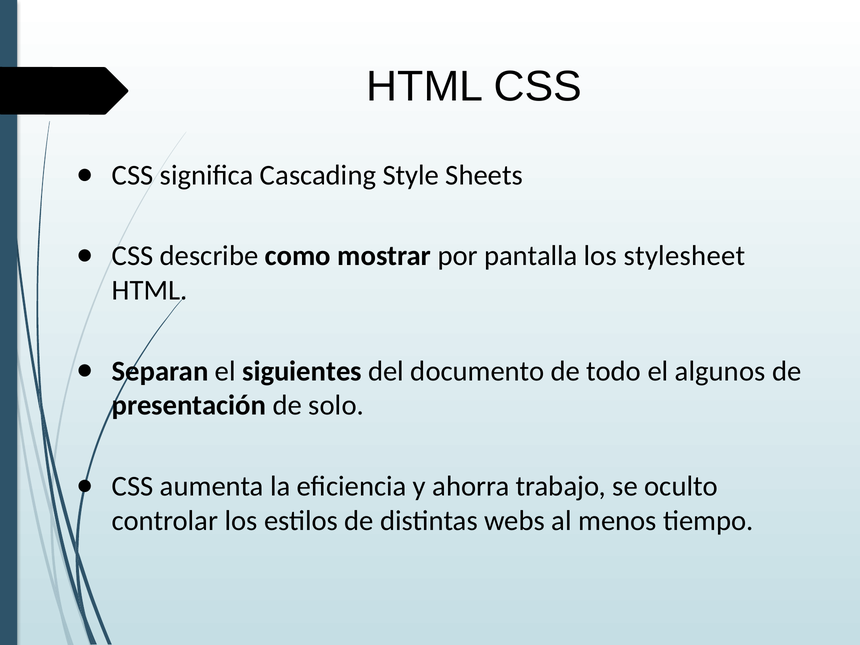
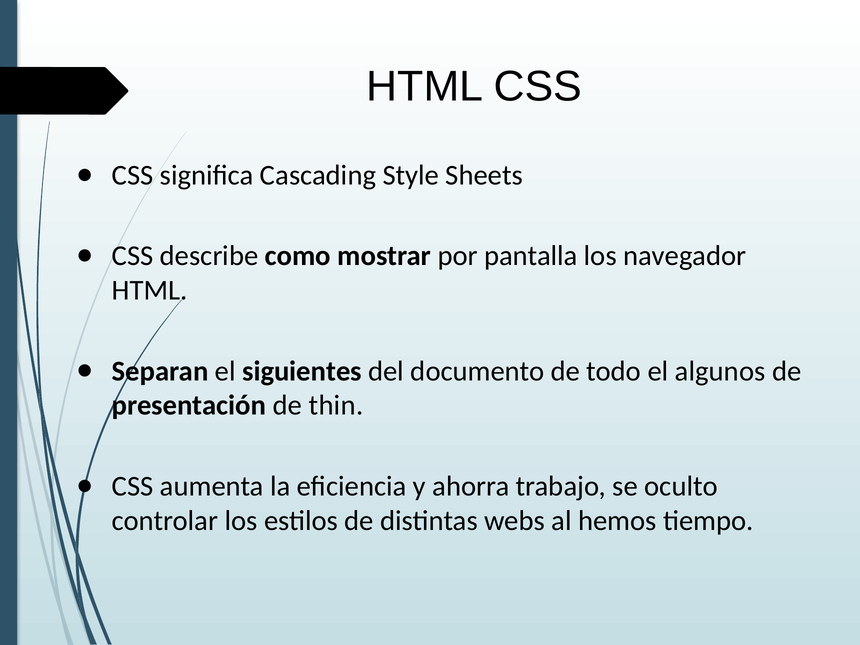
stylesheet: stylesheet -> navegador (685, 256)
solo: solo -> thin (336, 405)
menos: menos -> hemos (617, 521)
